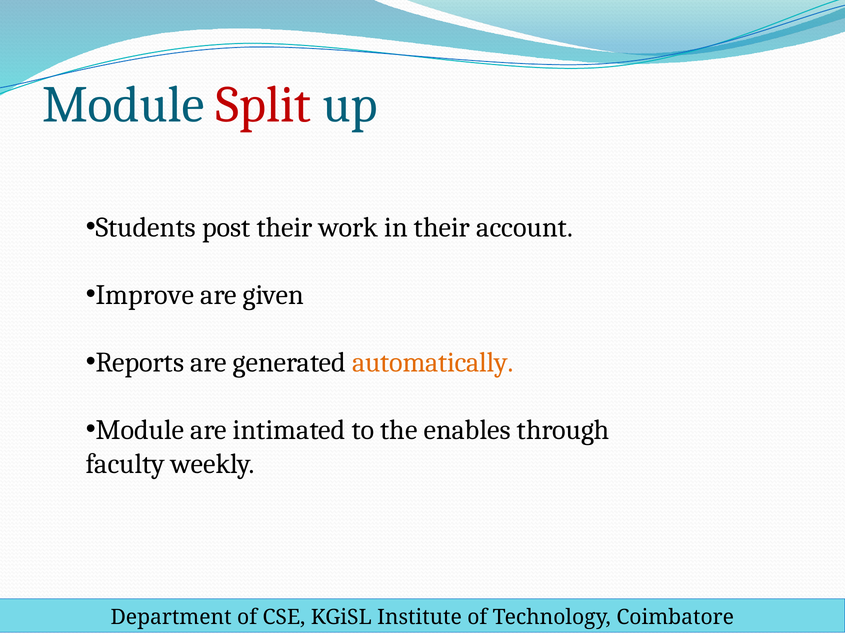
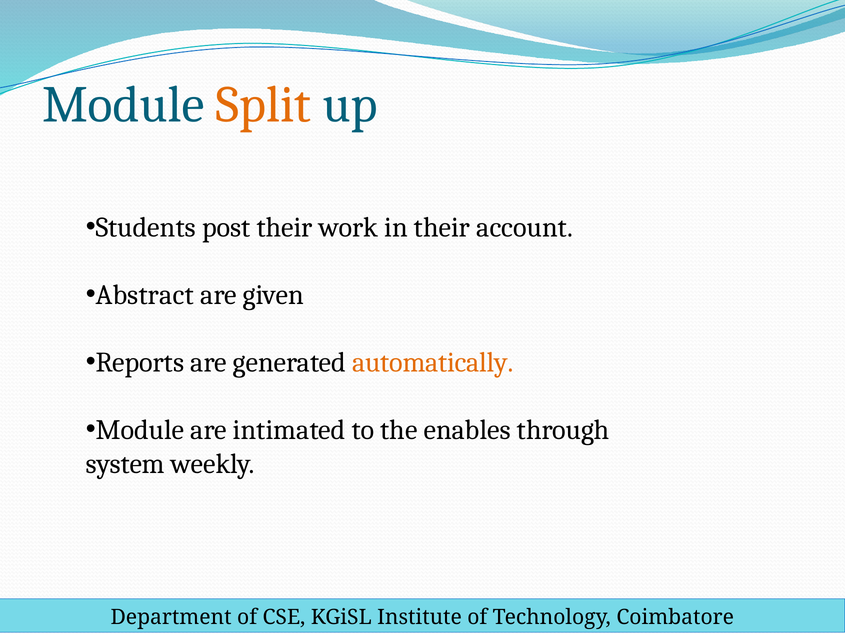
Split colour: red -> orange (264, 105)
Improve: Improve -> Abstract (145, 295)
faculty: faculty -> system (125, 464)
